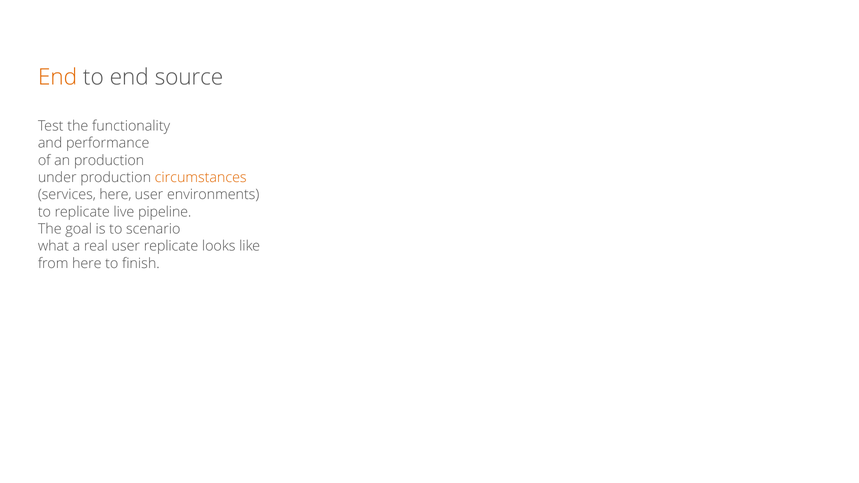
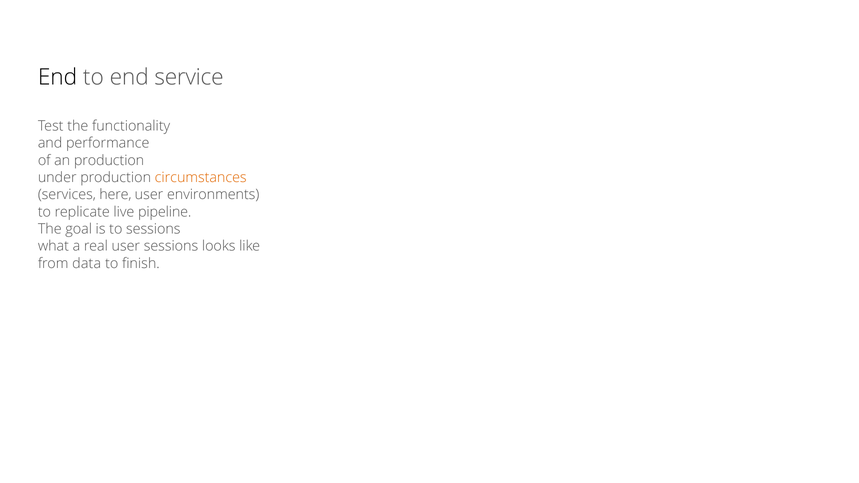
End colour: orange -> black (58, 77)
source: source -> service (189, 77)
to scenario: scenario -> sessions (153, 229)
user replicate: replicate -> sessions (171, 246)
from here: here -> data (87, 263)
